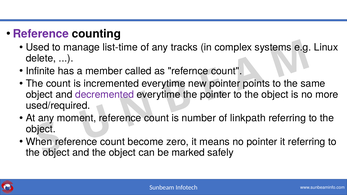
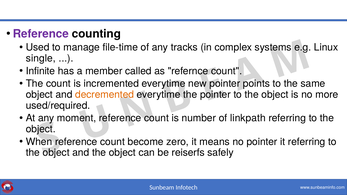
list-time: list-time -> file-time (120, 47)
delete: delete -> single (41, 58)
decremented colour: purple -> orange (105, 95)
marked: marked -> reiserfs (188, 153)
